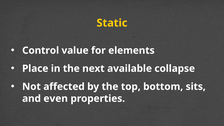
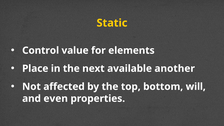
collapse: collapse -> another (175, 69)
sits: sits -> will (196, 87)
